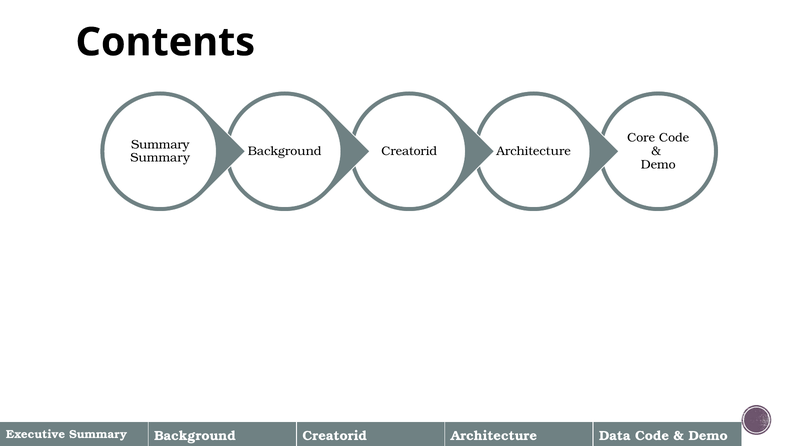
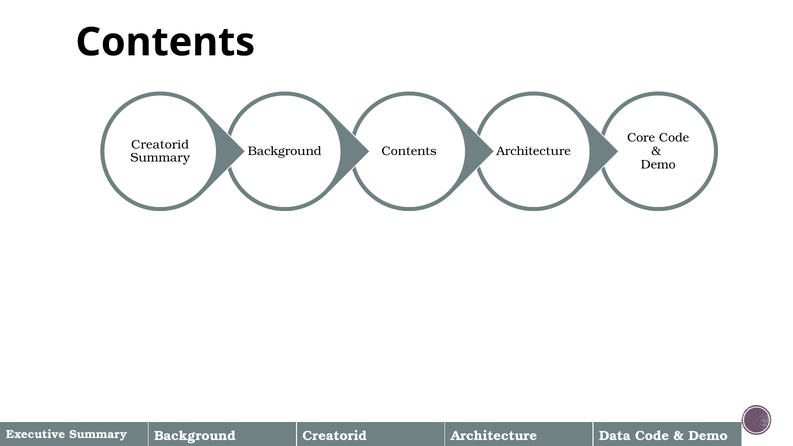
Summary: Summary -> Creatorid (160, 145)
Creatorid: Creatorid -> Contents (409, 151)
